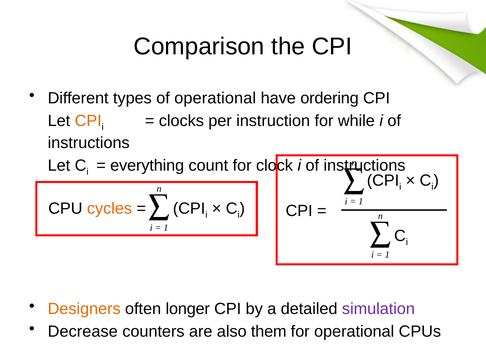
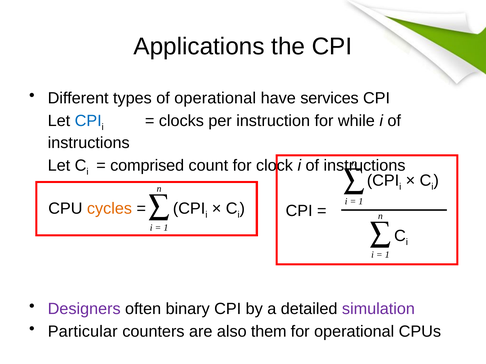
Comparison: Comparison -> Applications (199, 47)
ordering: ordering -> services (330, 98)
CPI colour: orange -> blue (88, 121)
everything: everything -> comprised (147, 166)
Designers colour: orange -> purple (84, 309)
longer: longer -> binary (188, 309)
Decrease: Decrease -> Particular (83, 332)
